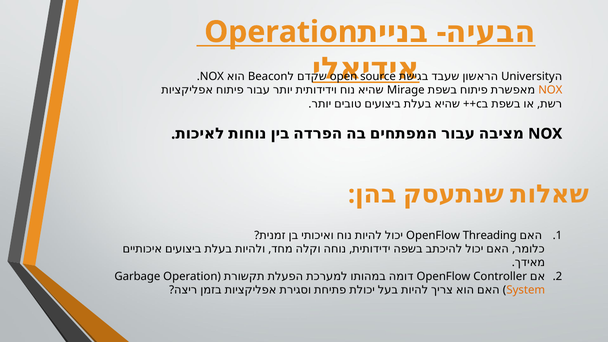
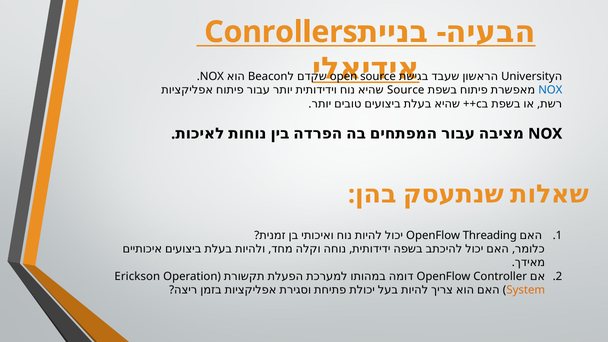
Operation: Operation -> Conrollers (281, 32)
Mirage: Mirage -> Source (406, 90)
NOX colour: orange -> blue (550, 90)
Garbage: Garbage -> Erickson (137, 276)
